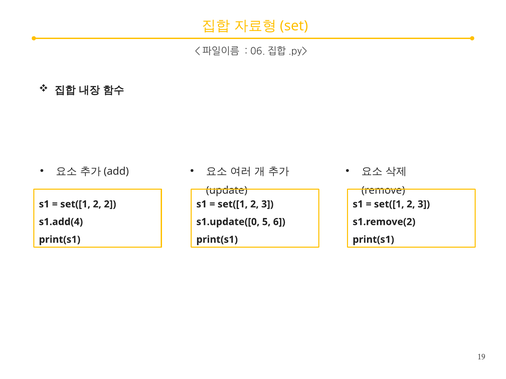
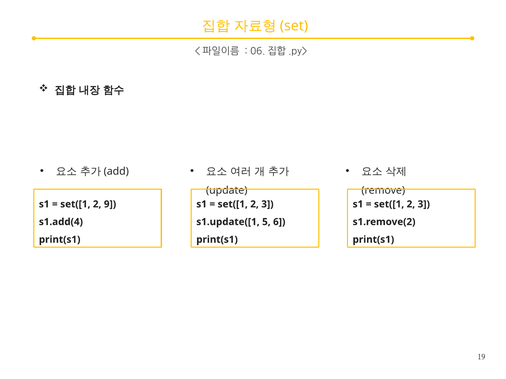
2 2: 2 -> 9 (110, 204)
s1.update([0: s1.update([0 -> s1.update([1 (228, 222)
